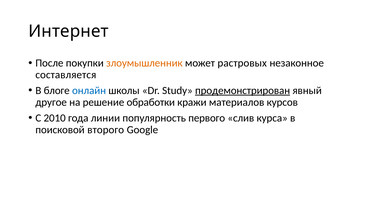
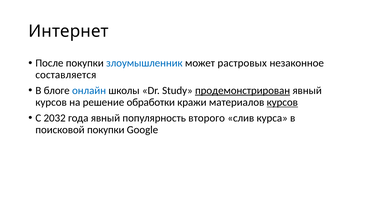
злоумышленник colour: orange -> blue (144, 63)
другое: другое -> курсов (51, 102)
курсов underline: none -> present (282, 102)
2010: 2010 -> 2032 (55, 118)
года линии: линии -> явный (105, 118)
первого: первого -> второго (207, 118)
поисковой второго: второго -> покупки (106, 130)
